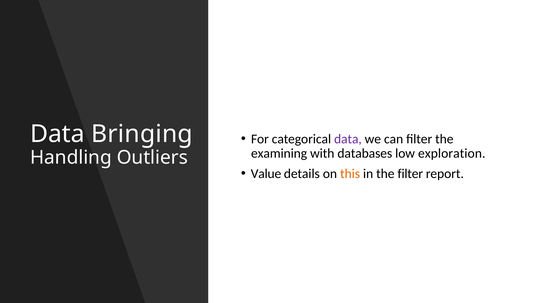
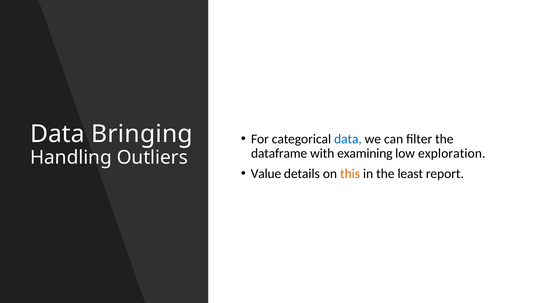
data colour: purple -> blue (348, 139)
examining: examining -> dataframe (279, 154)
databases: databases -> examining (365, 154)
the filter: filter -> least (410, 174)
